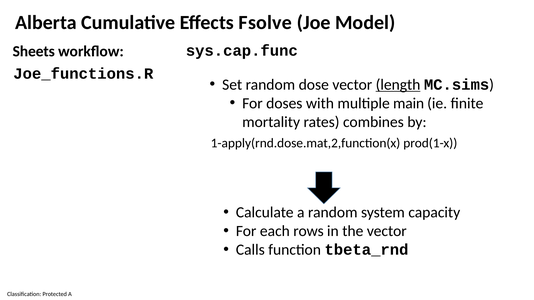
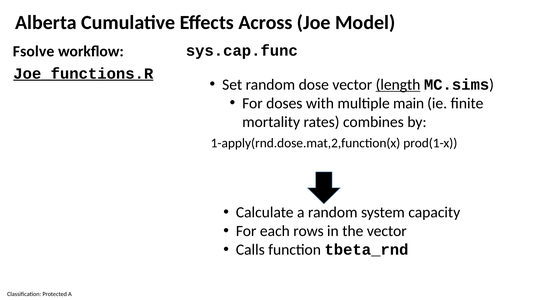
Fsolve: Fsolve -> Across (265, 22)
Sheets: Sheets -> Fsolve (34, 51)
Joe_functions.R underline: none -> present (83, 74)
